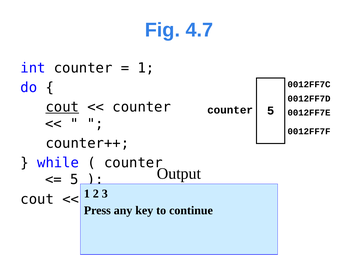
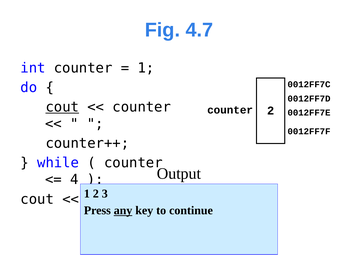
counter 5: 5 -> 2 (271, 110)
5: 5 -> 4 (74, 179)
any underline: none -> present (123, 210)
